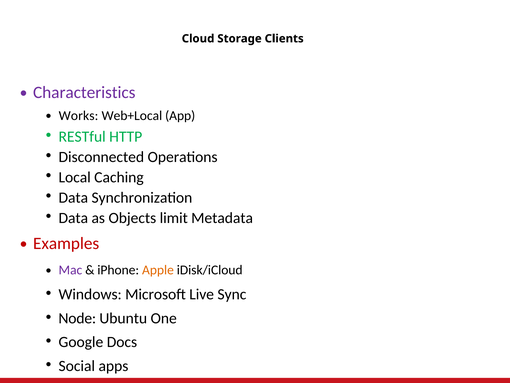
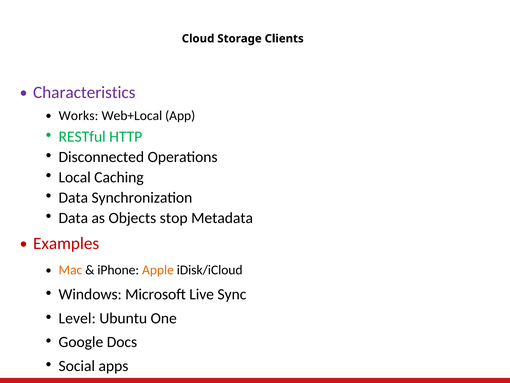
limit: limit -> stop (174, 218)
Mac colour: purple -> orange (70, 270)
Node: Node -> Level (77, 318)
